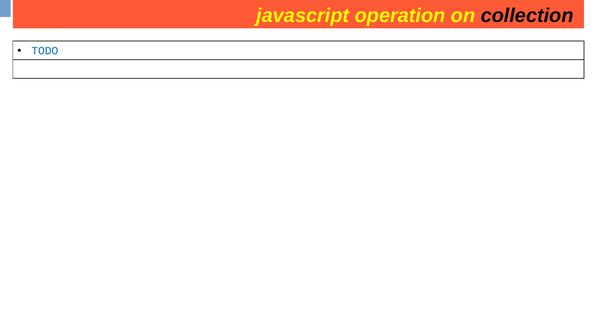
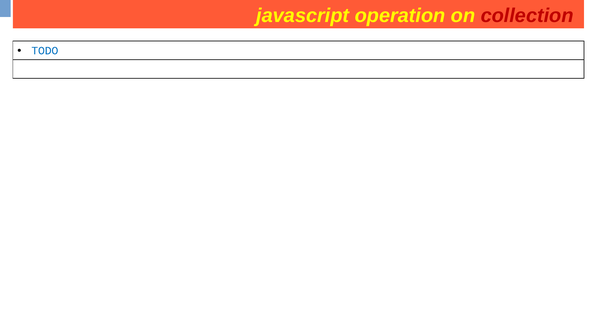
collection colour: black -> red (527, 16)
